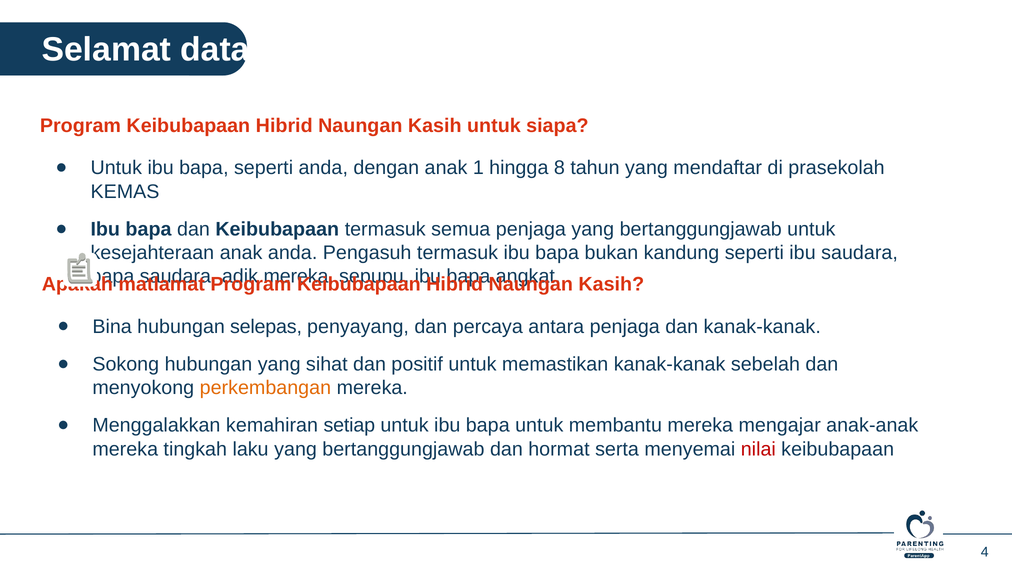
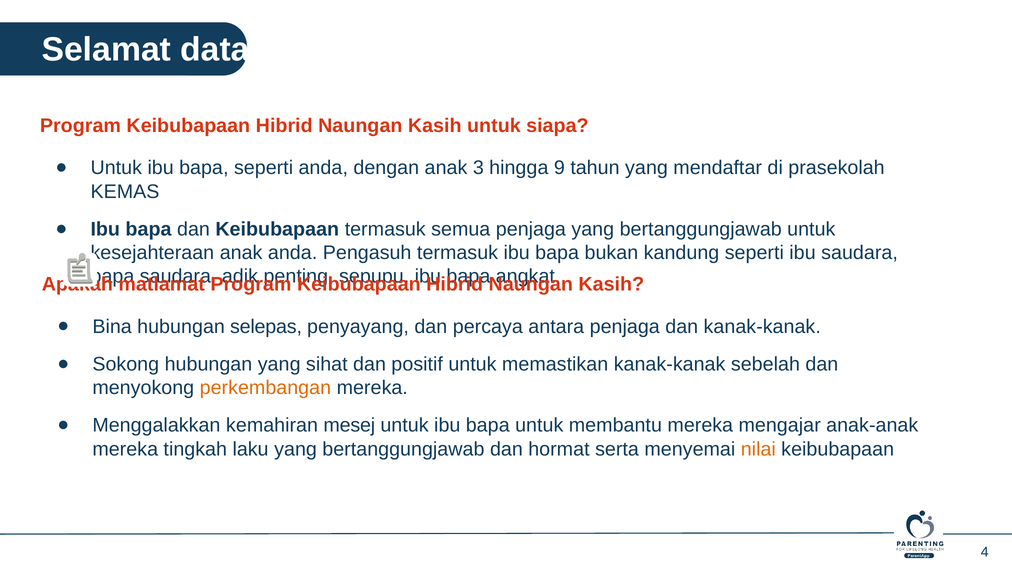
1: 1 -> 3 (478, 168)
8: 8 -> 9 (559, 168)
mereka: mereka -> penting (299, 277)
setiap: setiap -> mesej (349, 426)
nilai colour: red -> orange (758, 449)
